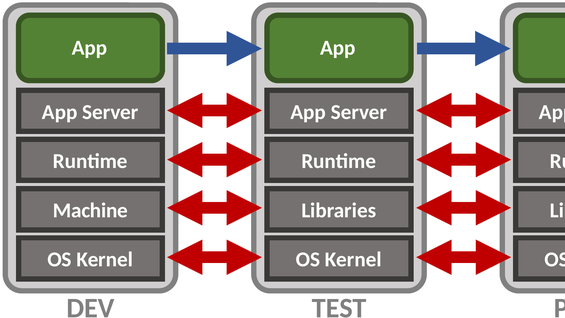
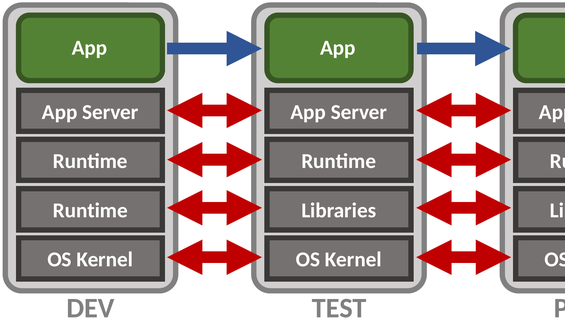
Machine: Machine -> Runtime (90, 210)
